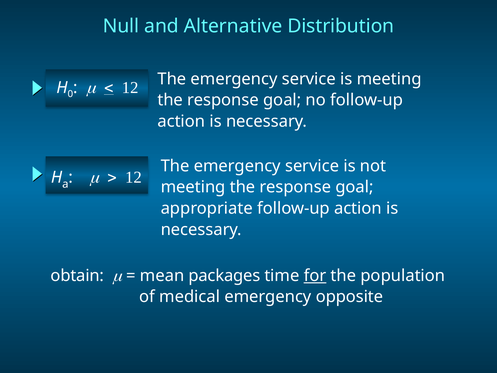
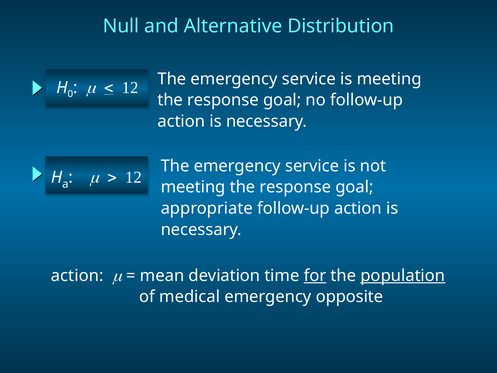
obtain: obtain -> action (77, 275)
packages: packages -> deviation (224, 275)
population underline: none -> present (403, 275)
